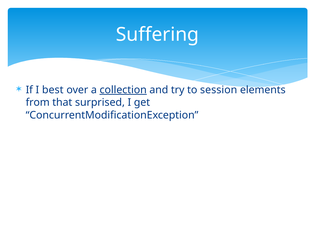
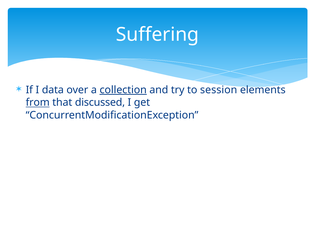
best: best -> data (53, 90)
from underline: none -> present (38, 103)
surprised: surprised -> discussed (100, 103)
